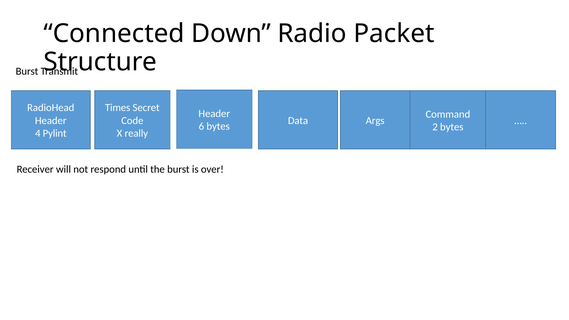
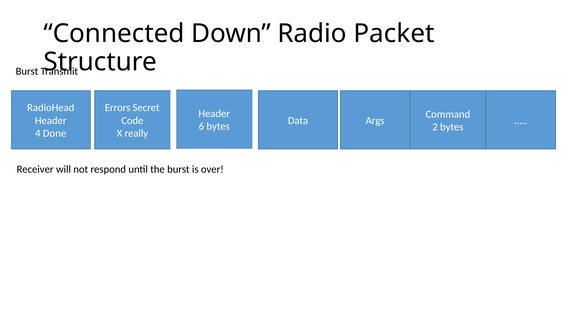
Times: Times -> Errors (118, 108)
Pylint: Pylint -> Done (55, 133)
